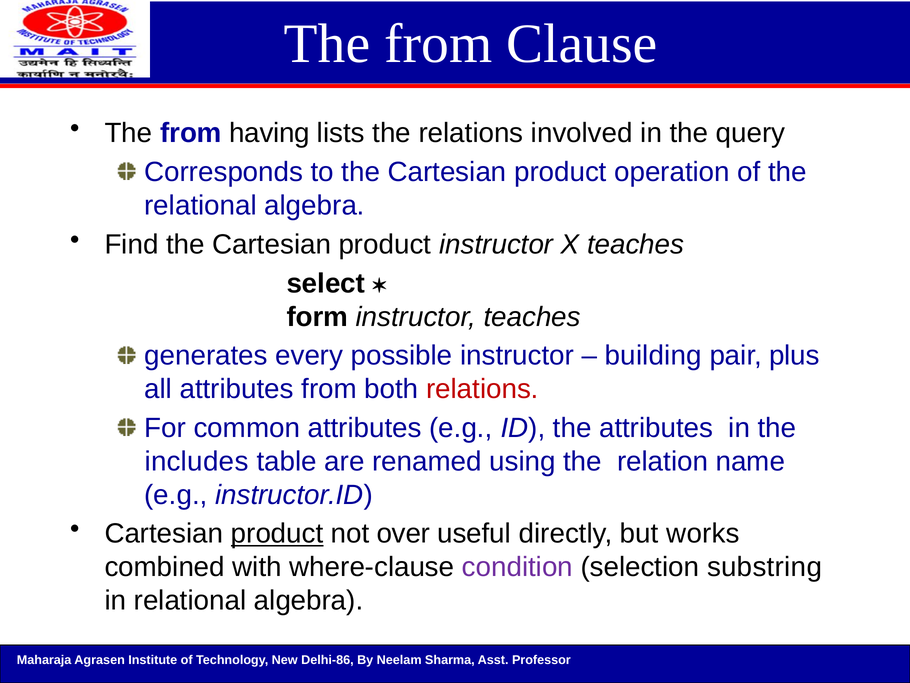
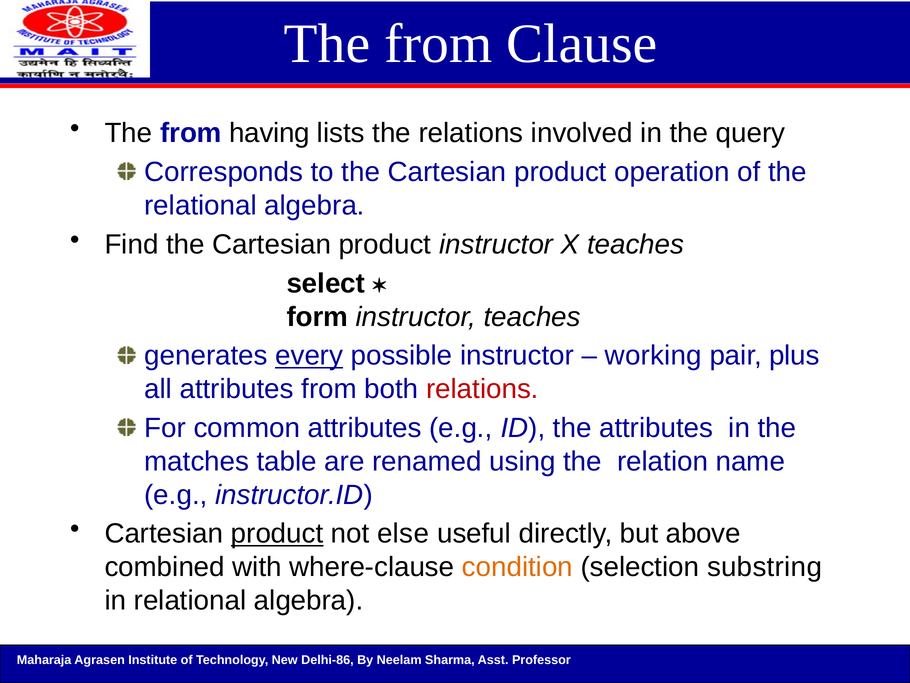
every underline: none -> present (309, 356)
building: building -> working (653, 356)
includes: includes -> matches (197, 461)
over: over -> else (403, 533)
works: works -> above (703, 533)
condition colour: purple -> orange (517, 567)
